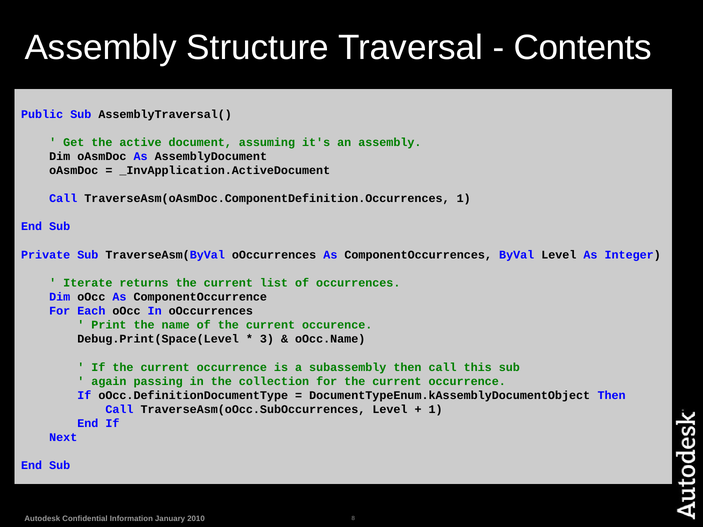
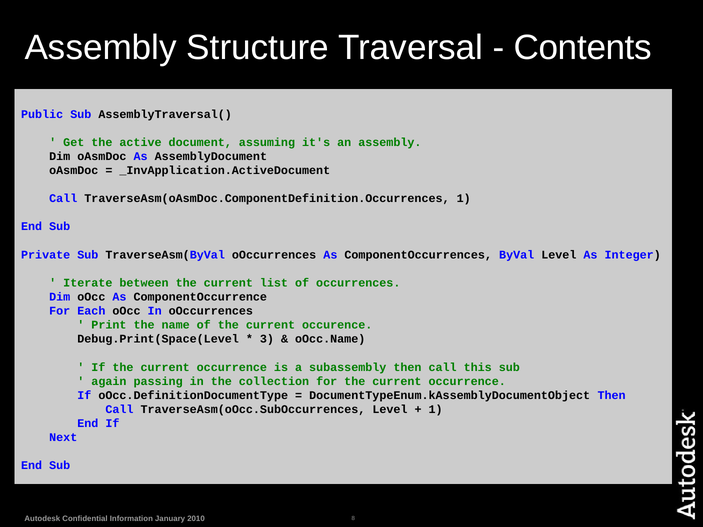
returns: returns -> between (144, 283)
